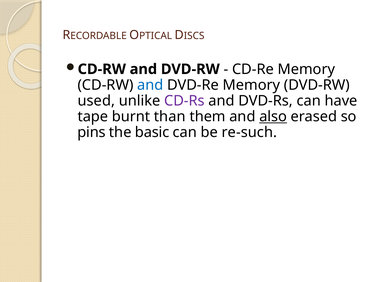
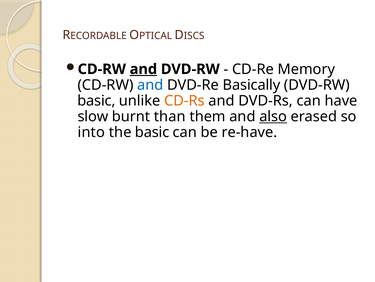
and underline: none -> present (143, 69)
DVD-Re Memory: Memory -> Basically (252, 85)
used: used -> basic (96, 101)
CD-Rs colour: purple -> orange (184, 101)
tape: tape -> slow (93, 116)
pins: pins -> into (91, 132)
re-such: re-such -> re-have (249, 132)
